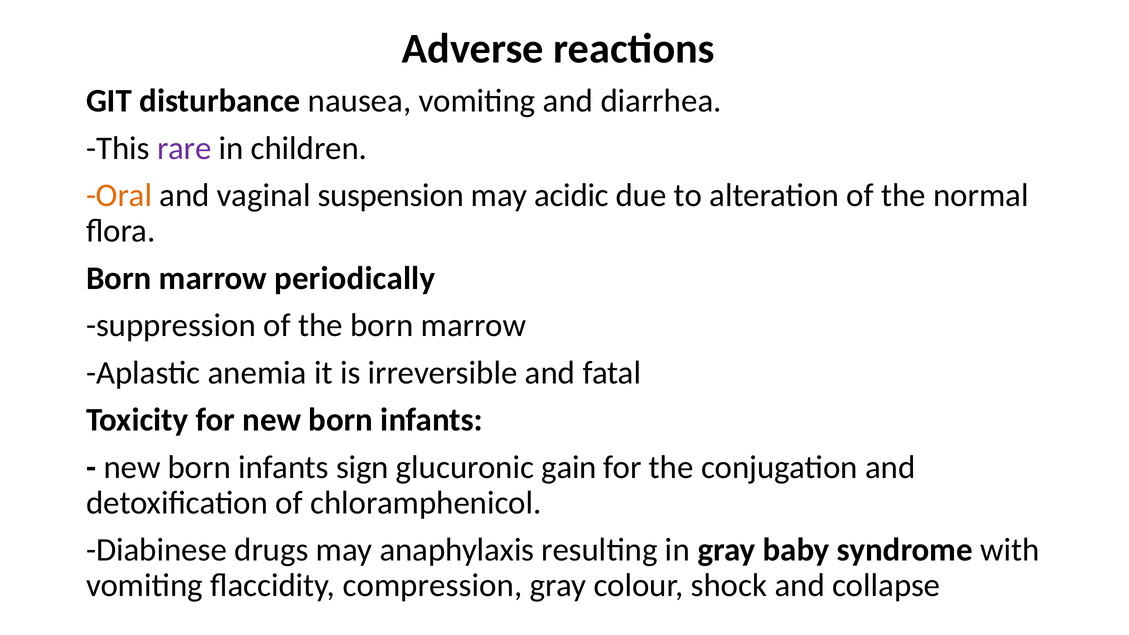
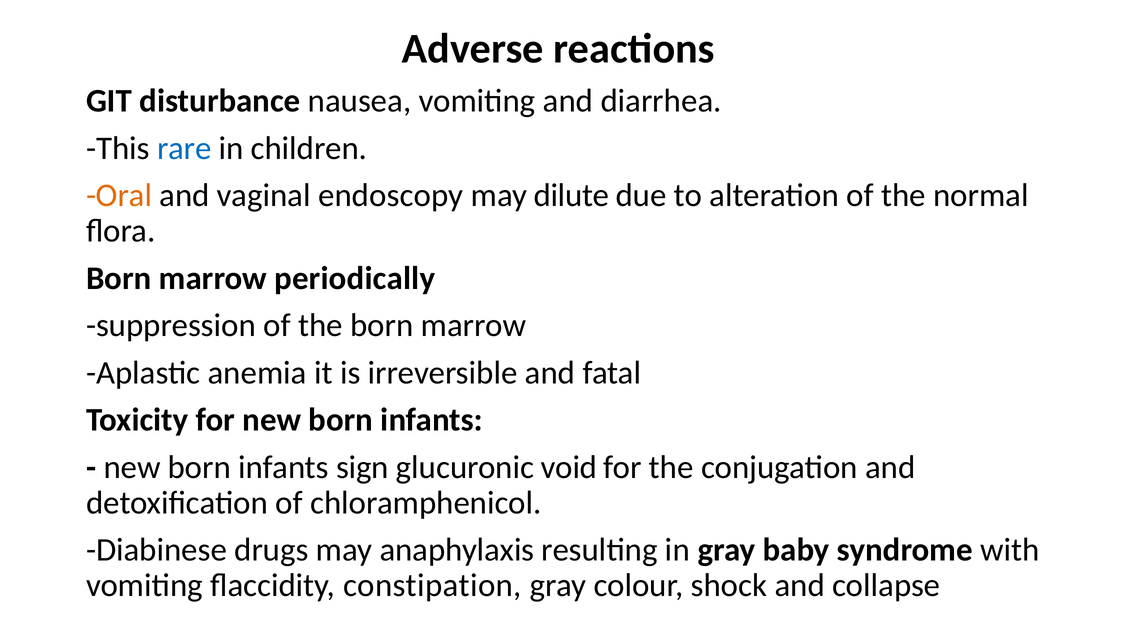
rare colour: purple -> blue (184, 148)
suspension: suspension -> endoscopy (391, 196)
acidic: acidic -> dilute (571, 196)
gain: gain -> void (569, 467)
compression: compression -> constipation (432, 586)
